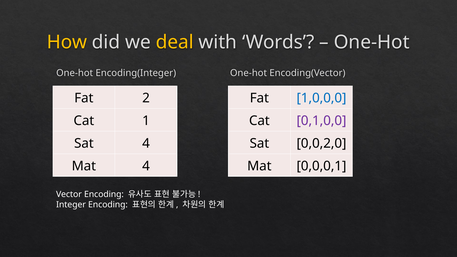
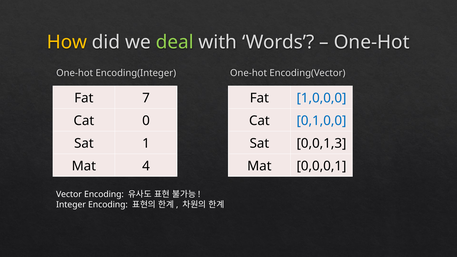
deal colour: yellow -> light green (175, 42)
2: 2 -> 7 (146, 98)
1: 1 -> 0 (146, 121)
0,1,0,0 colour: purple -> blue (321, 121)
Sat 4: 4 -> 1 (146, 143)
0,0,2,0: 0,0,2,0 -> 0,0,1,3 (321, 143)
